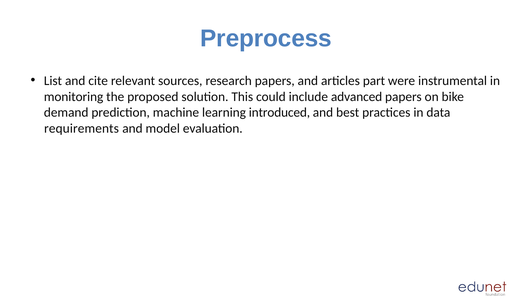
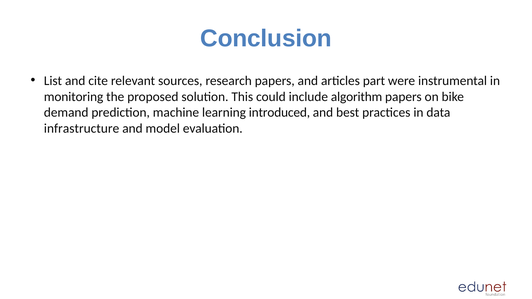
Preprocess: Preprocess -> Conclusion (266, 39)
advanced: advanced -> algorithm (357, 97)
requirements: requirements -> infrastructure (82, 129)
